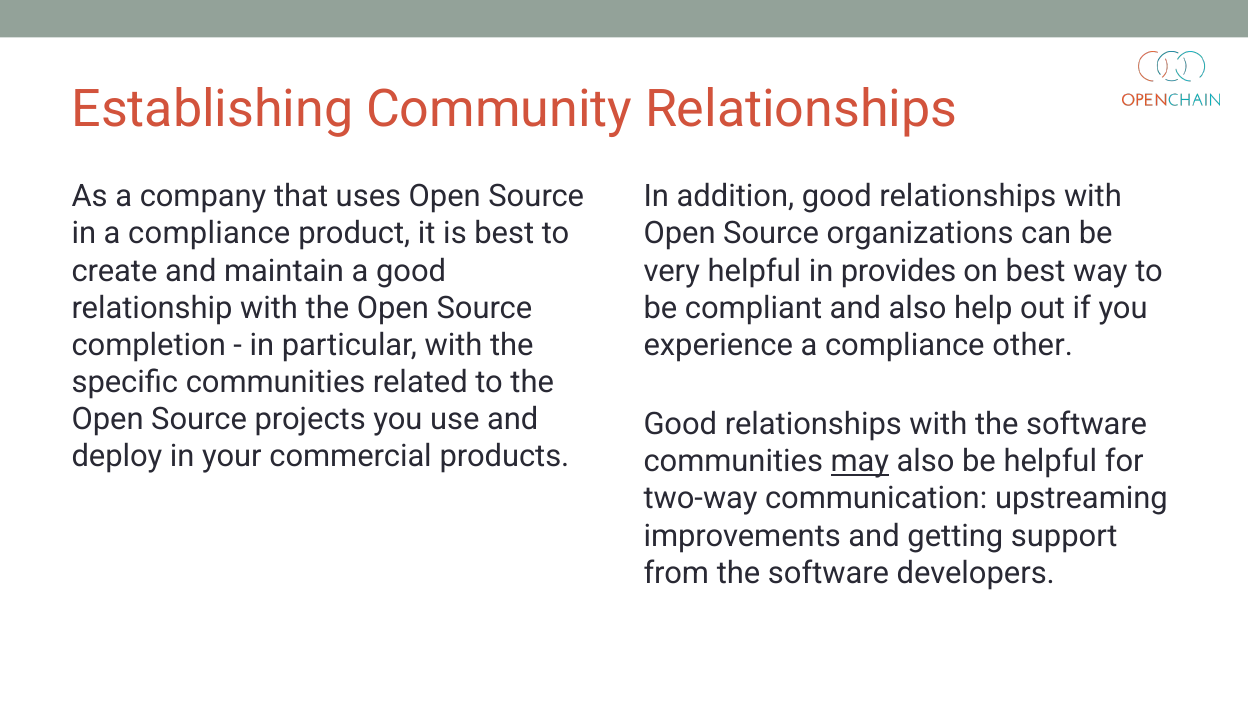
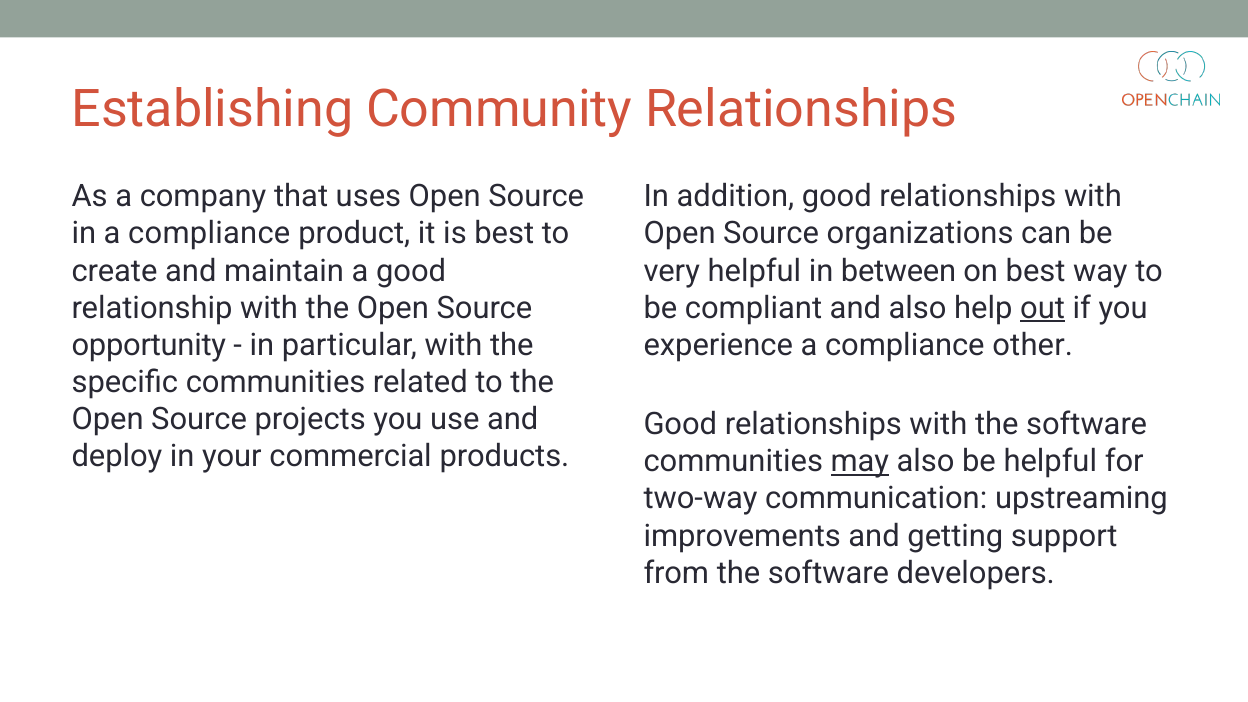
provides: provides -> between (899, 271)
out underline: none -> present (1043, 308)
completion: completion -> opportunity (149, 345)
